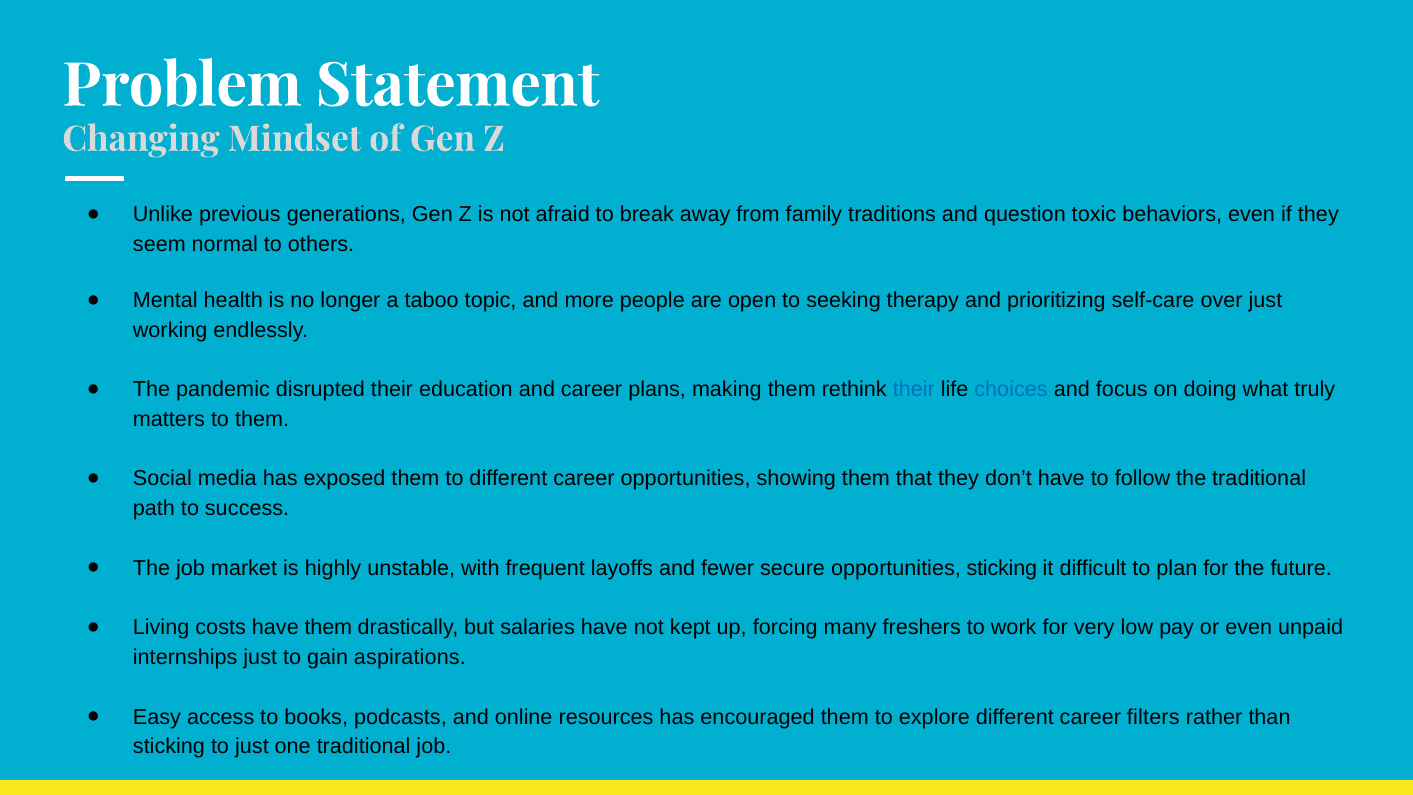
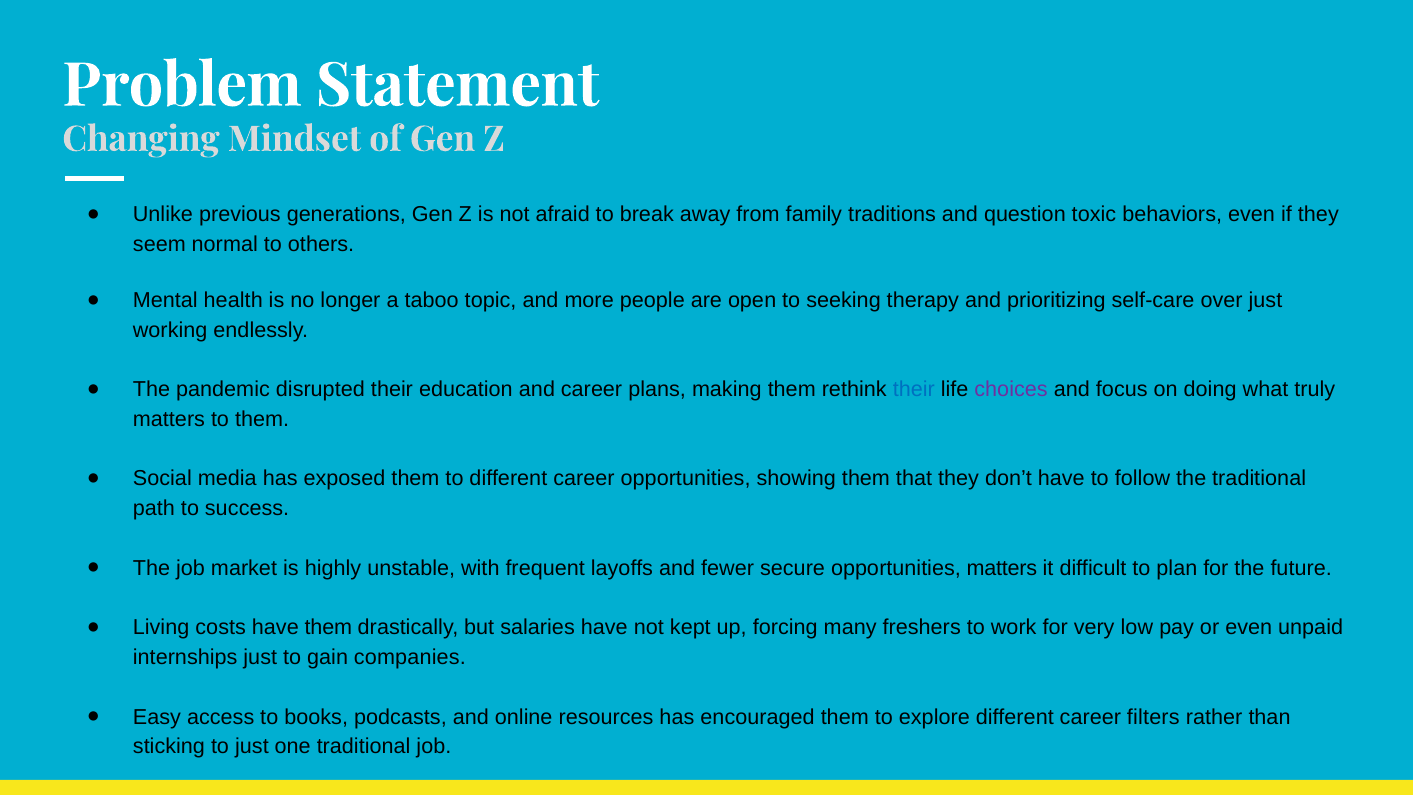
choices colour: blue -> purple (1011, 389)
opportunities sticking: sticking -> matters (1002, 568)
aspirations: aspirations -> companies (410, 657)
